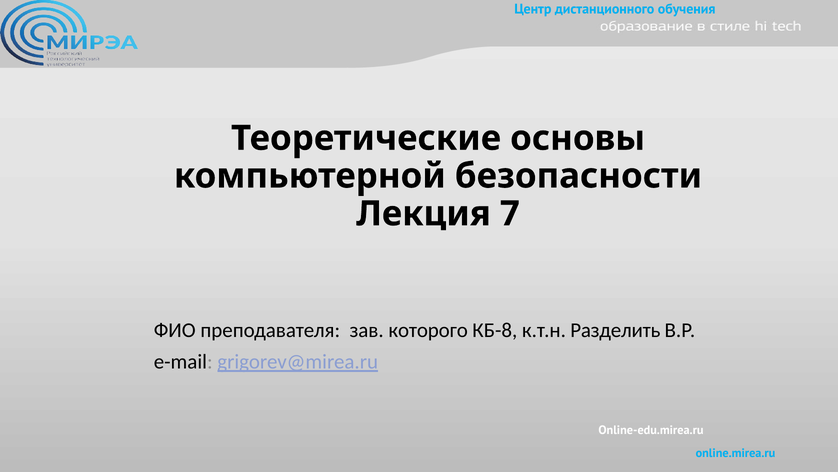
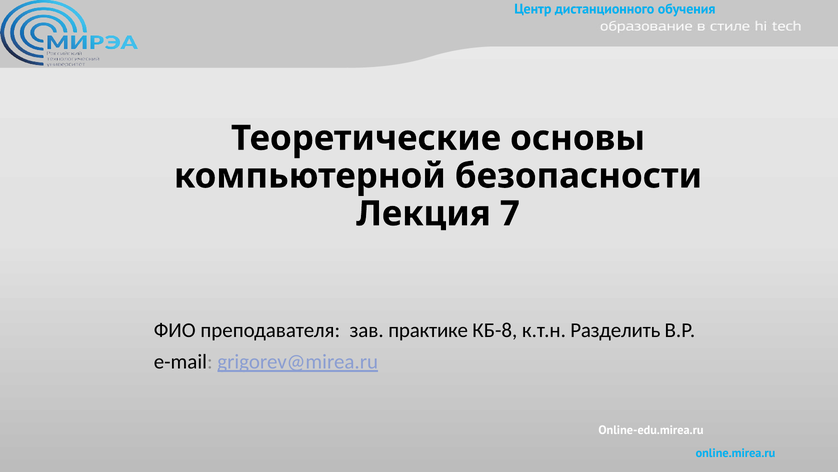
которого: которого -> практике (428, 330)
